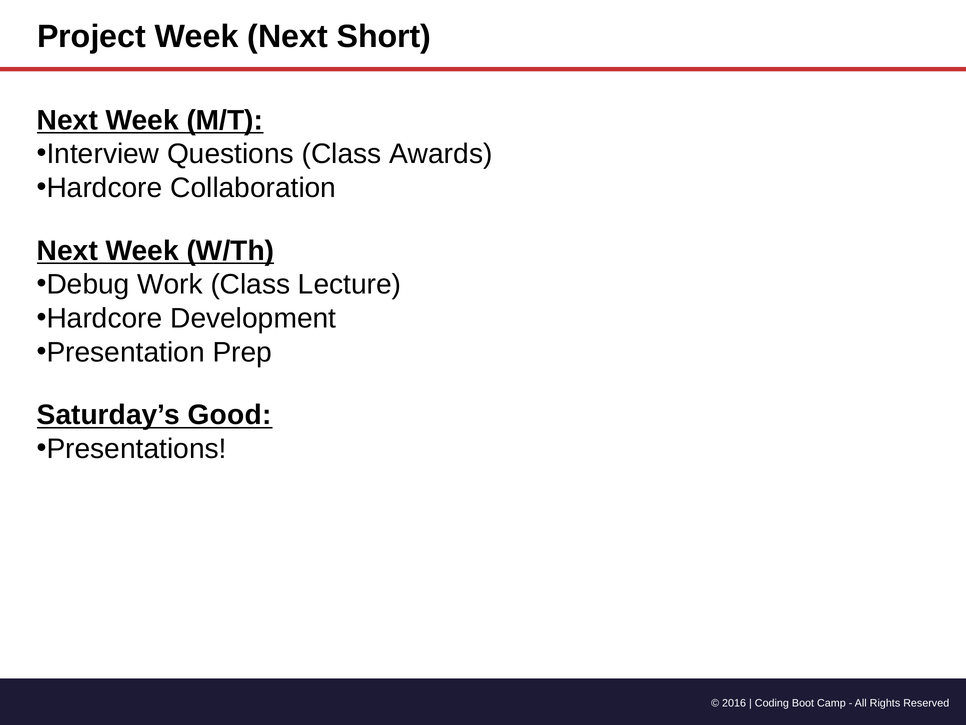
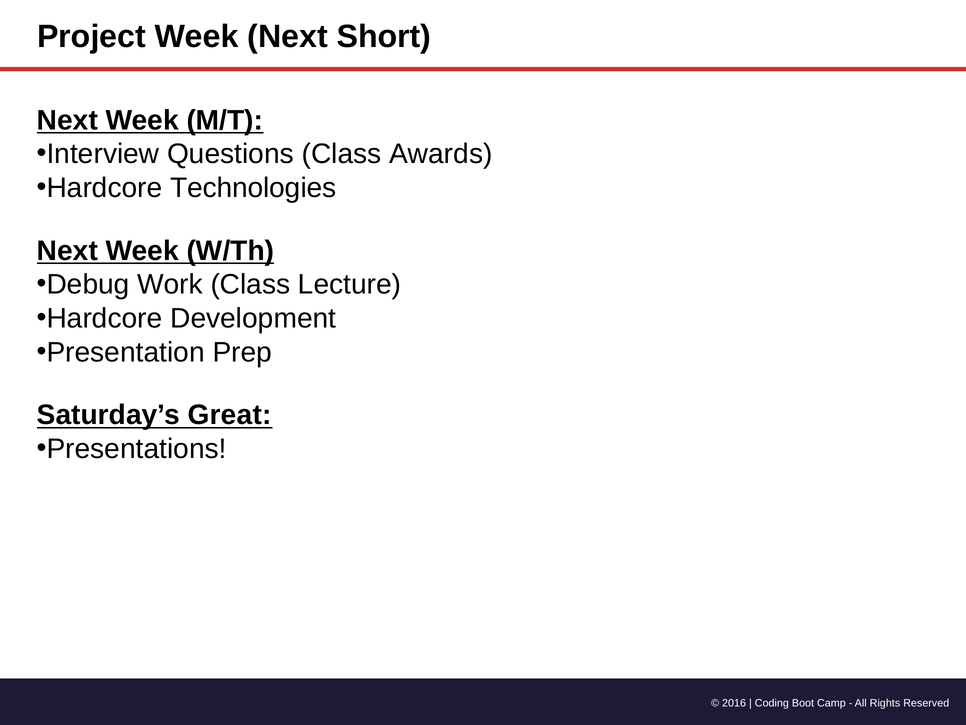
Collaboration: Collaboration -> Technologies (253, 188)
Good: Good -> Great (230, 415)
